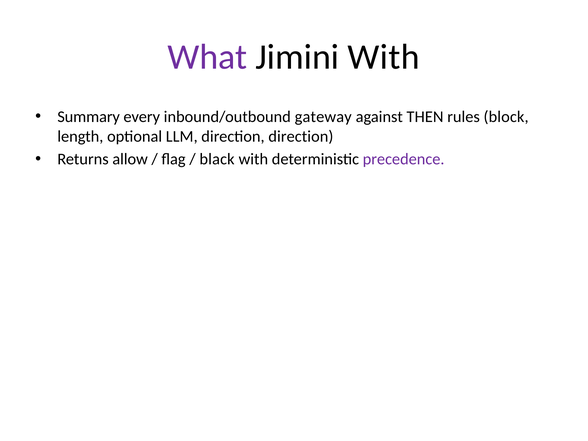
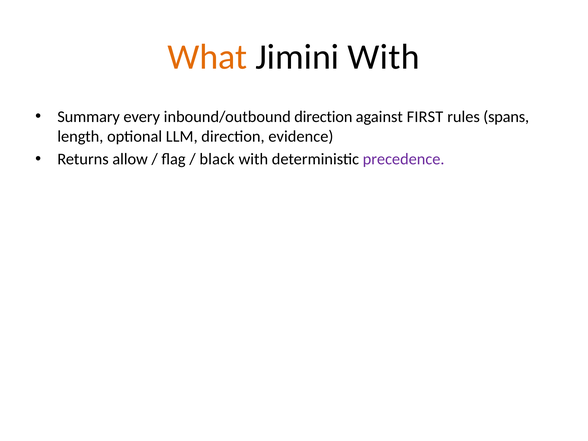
What colour: purple -> orange (207, 57)
inbound/outbound gateway: gateway -> direction (323, 117)
THEN: THEN -> FIRST (425, 117)
block: block -> spans (506, 117)
direction direction: direction -> evidence (301, 136)
